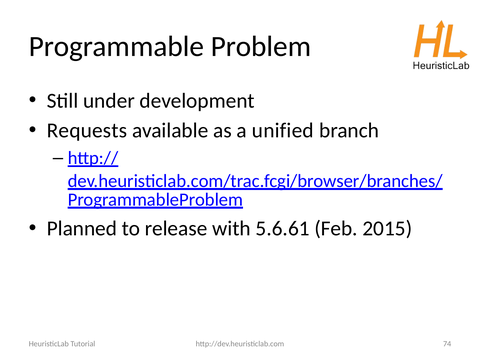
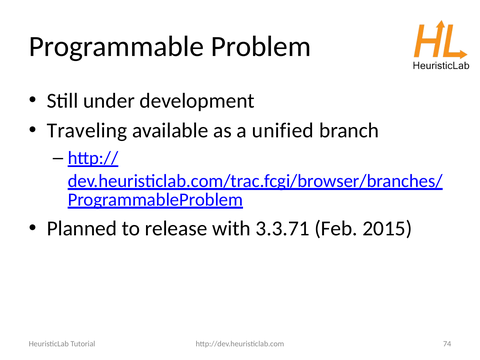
Requests: Requests -> Traveling (87, 131)
5.6.61: 5.6.61 -> 3.3.71 (283, 228)
